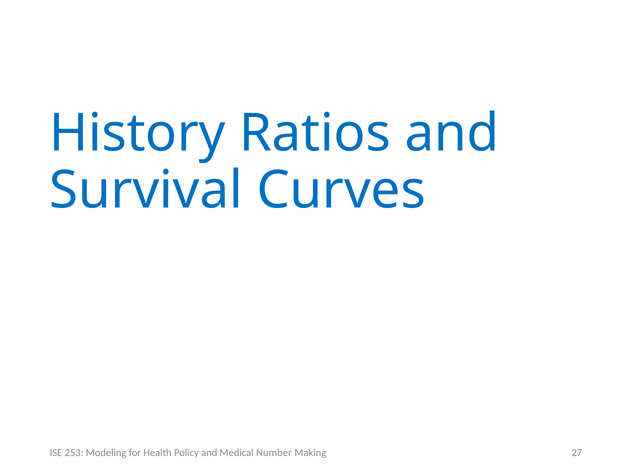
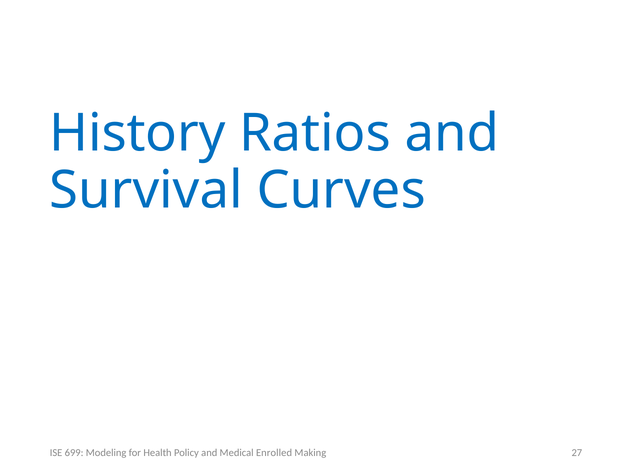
253: 253 -> 699 (74, 453)
Number: Number -> Enrolled (274, 453)
